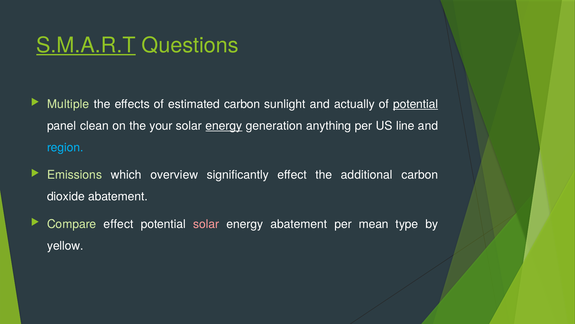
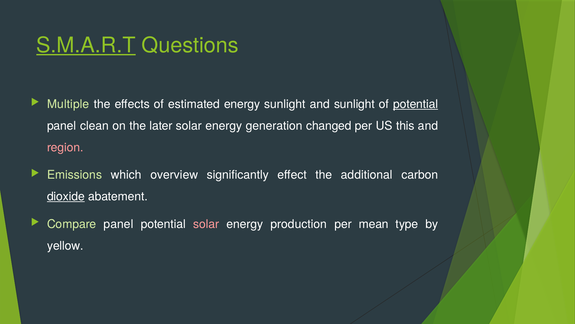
estimated carbon: carbon -> energy (242, 104)
and actually: actually -> sunlight (354, 104)
your: your -> later (161, 126)
energy underline: present -> none (224, 126)
anything: anything -> changed (329, 126)
line: line -> this (405, 126)
region colour: light blue -> pink (65, 147)
dioxide underline: none -> present (66, 196)
Compare effect: effect -> panel (119, 224)
energy abatement: abatement -> production (299, 224)
